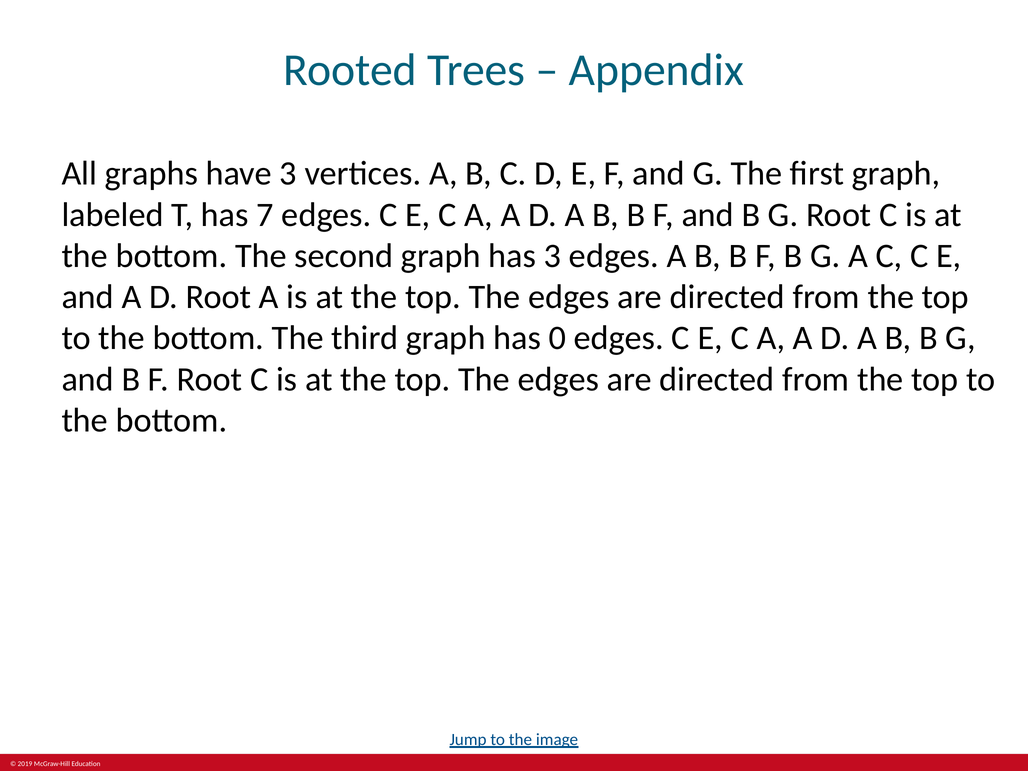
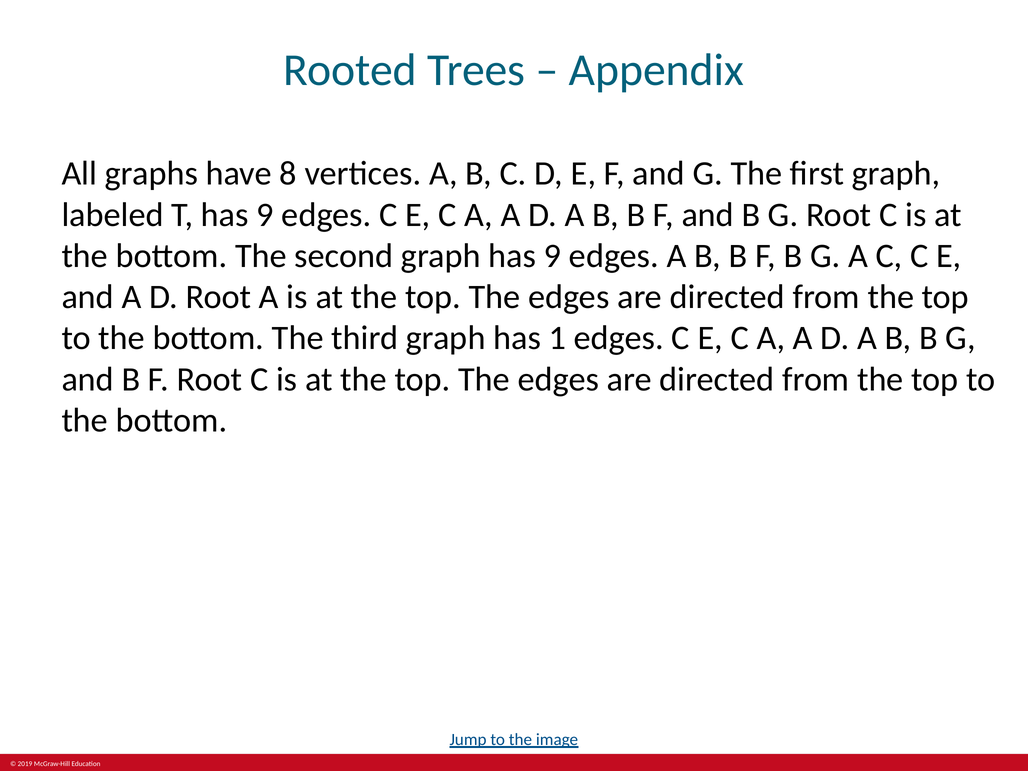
have 3: 3 -> 8 (288, 174)
T has 7: 7 -> 9 (265, 215)
graph has 3: 3 -> 9 (553, 256)
0: 0 -> 1 (557, 338)
